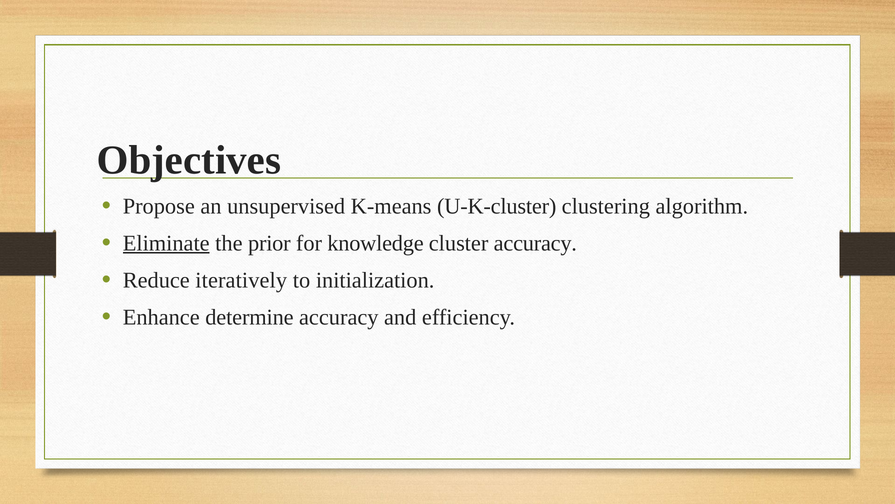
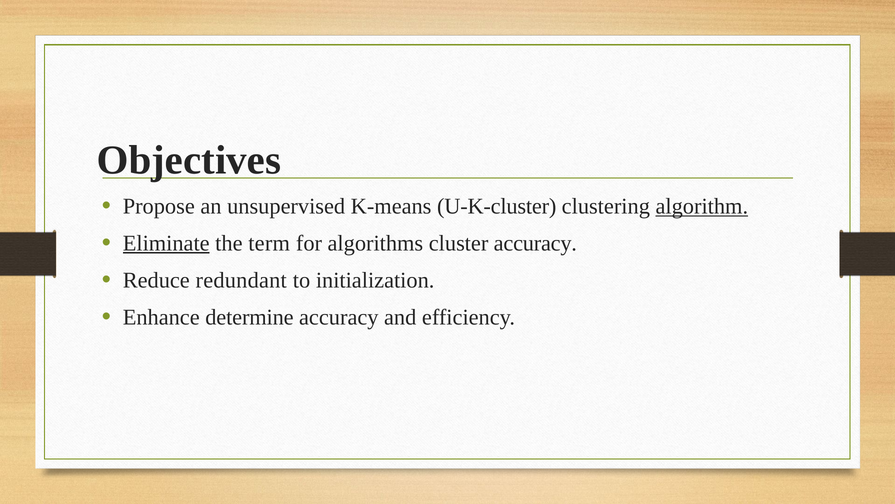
algorithm underline: none -> present (702, 206)
prior: prior -> term (269, 243)
knowledge: knowledge -> algorithms (375, 243)
iteratively: iteratively -> redundant (241, 280)
